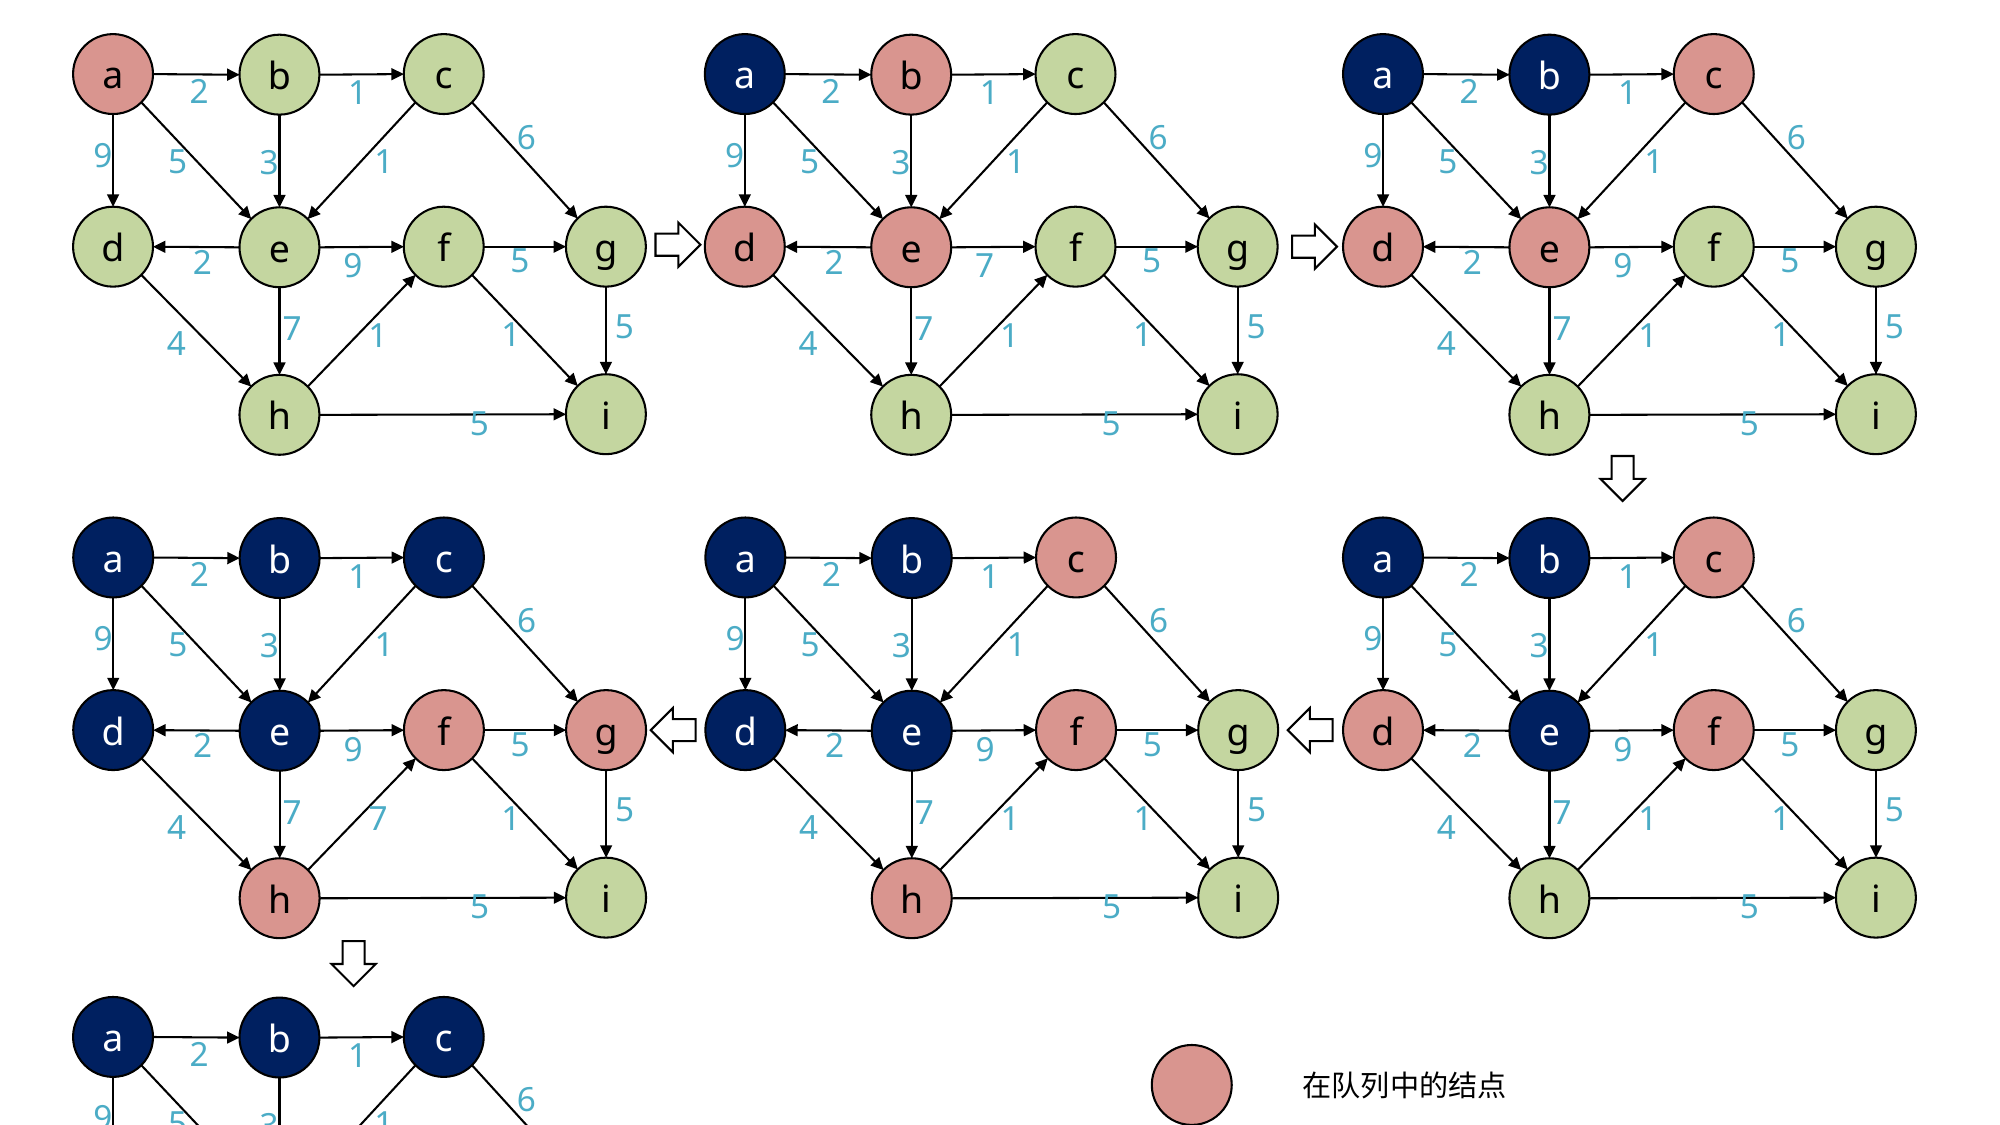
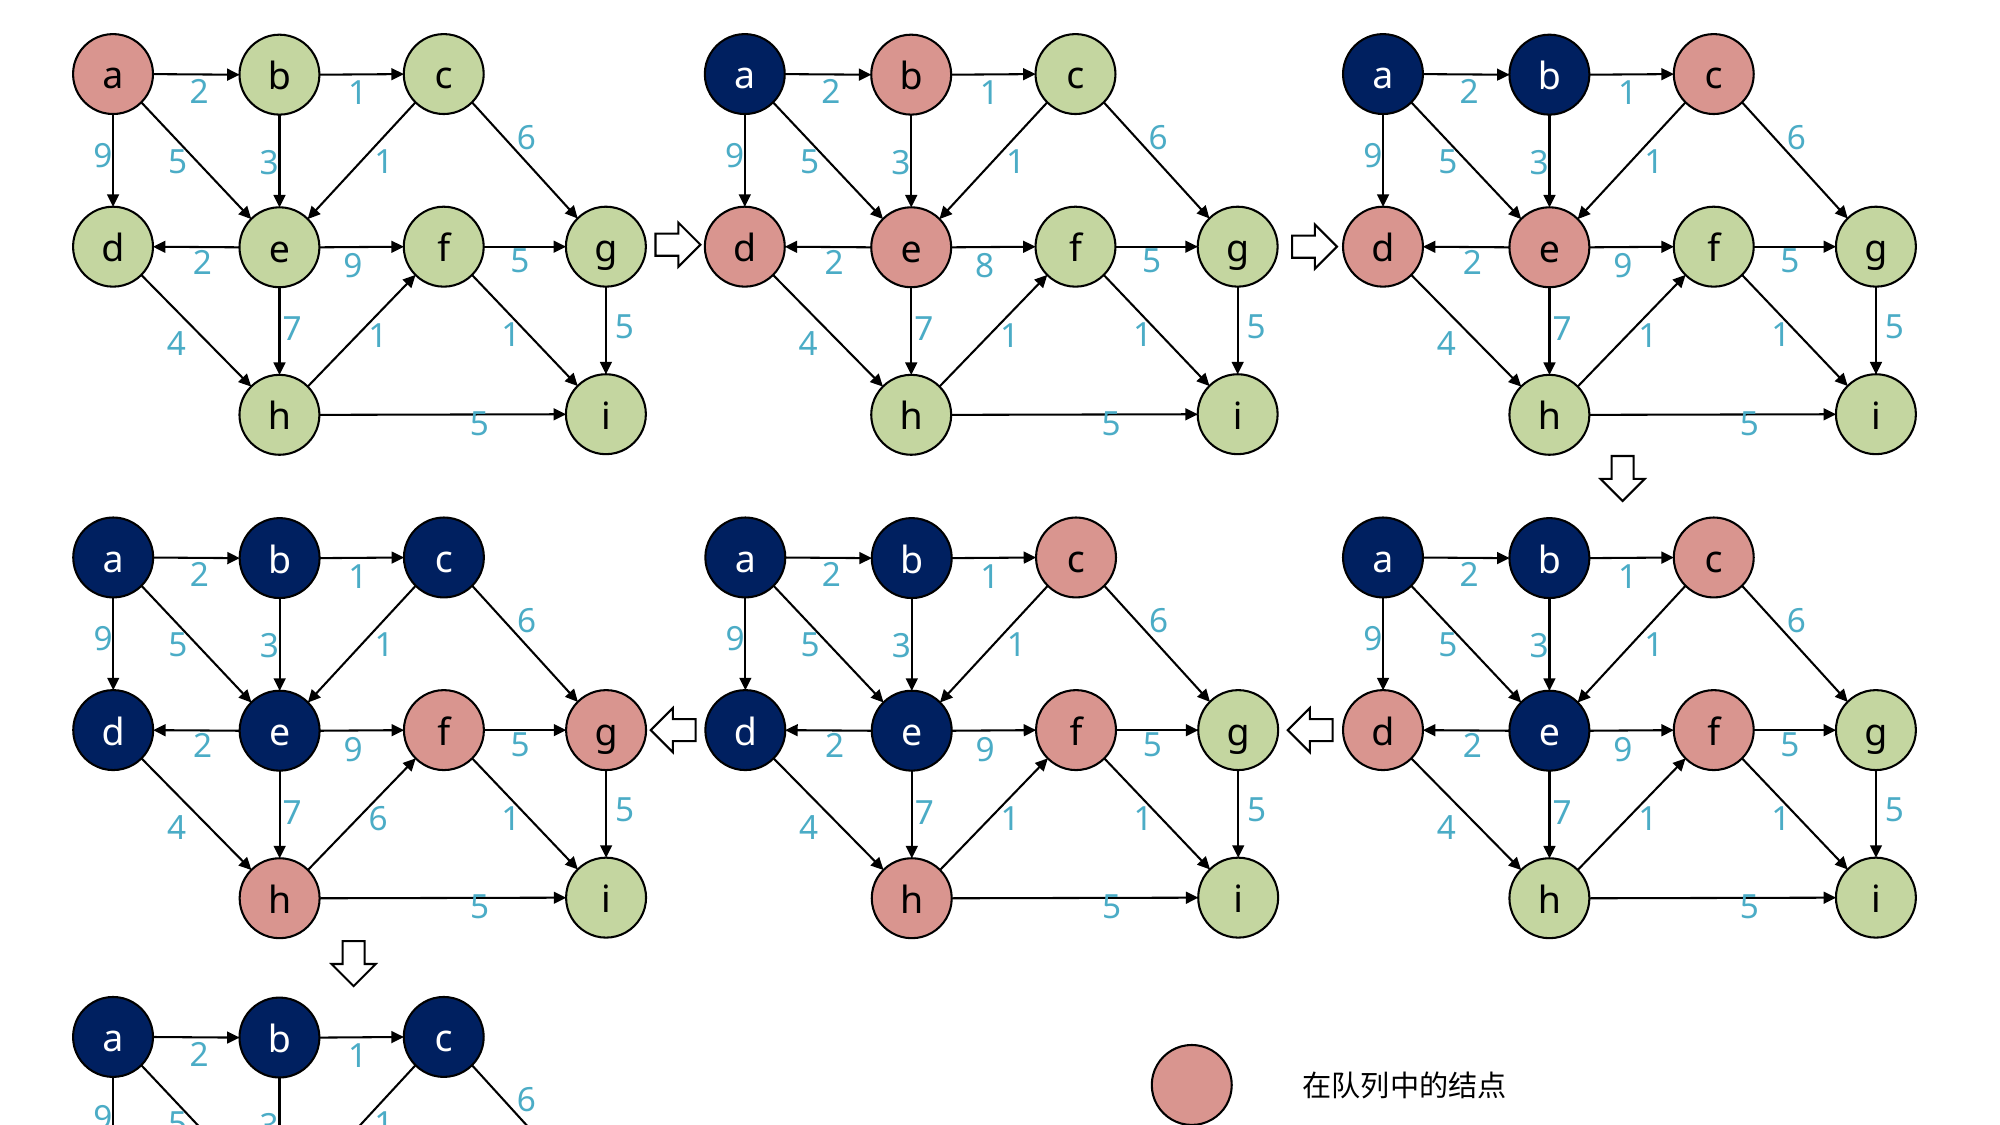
2 7: 7 -> 8 (985, 267)
4 7: 7 -> 6 (378, 819)
